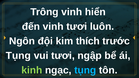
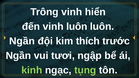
vinh tươi: tươi -> luôn (77, 27)
Ngôn: Ngôn -> Ngần (22, 41)
Tụng: Tụng -> Ngần (18, 56)
tụng colour: light blue -> light green (85, 70)
